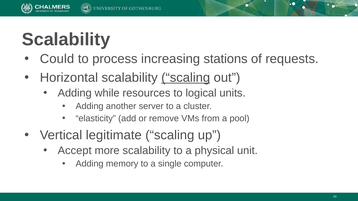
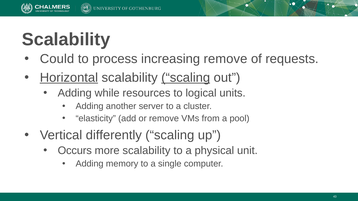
increasing stations: stations -> remove (225, 59)
Horizontal underline: none -> present (69, 78)
legitimate: legitimate -> differently (114, 135)
Accept: Accept -> Occurs (75, 151)
